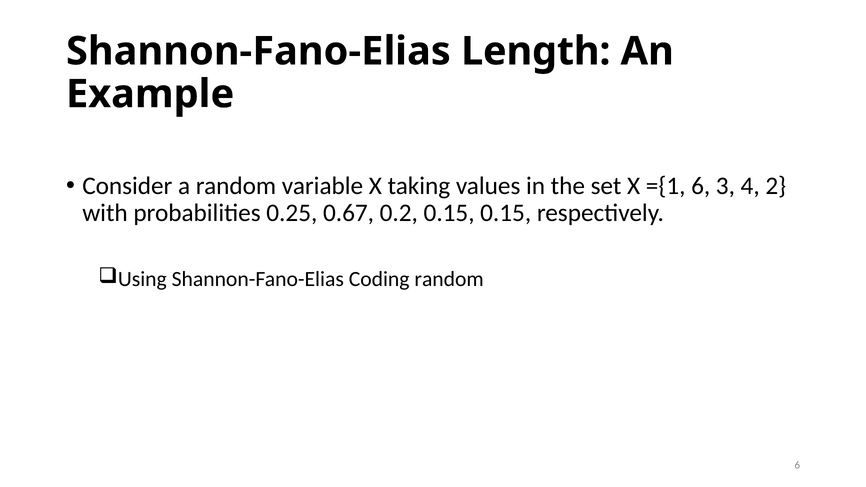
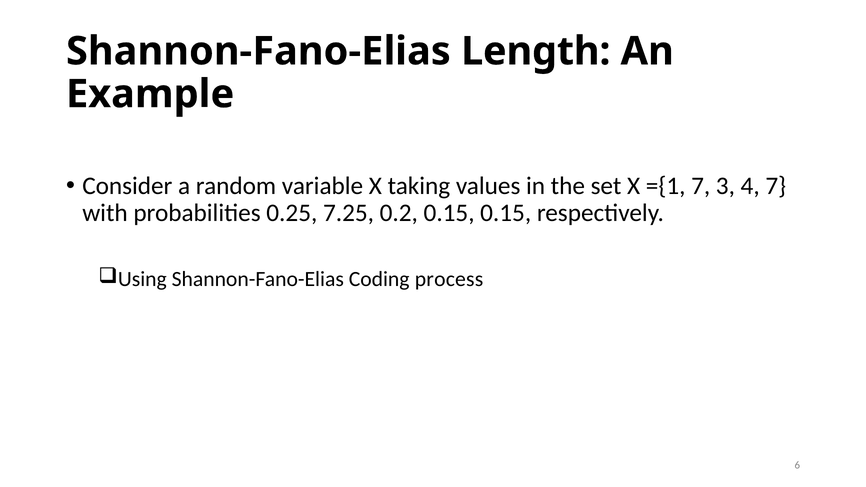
={1 6: 6 -> 7 (701, 186)
4 2: 2 -> 7 (776, 186)
0.67: 0.67 -> 7.25 (349, 213)
Coding random: random -> process (449, 279)
